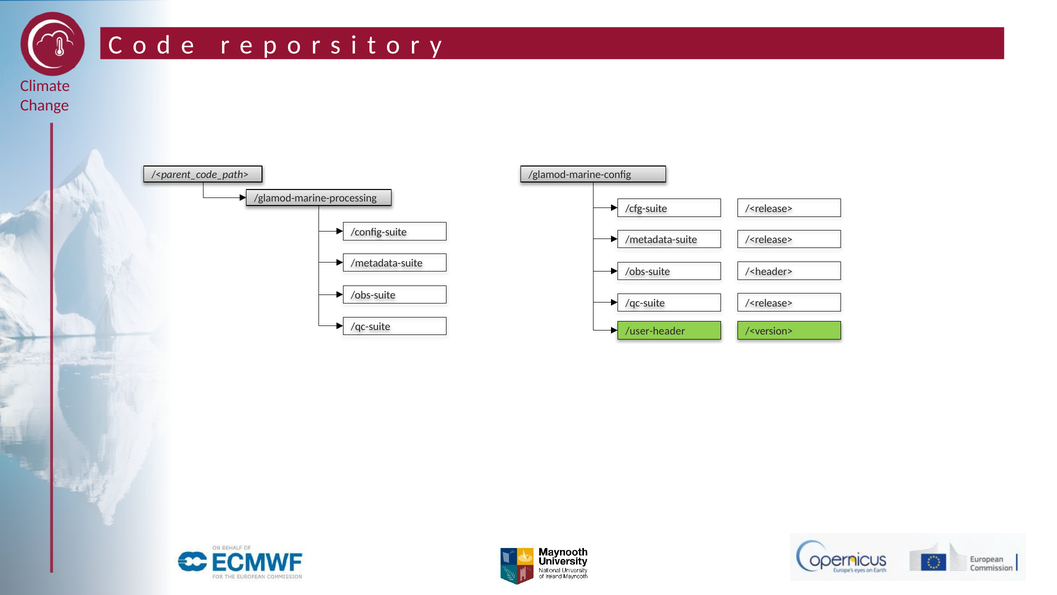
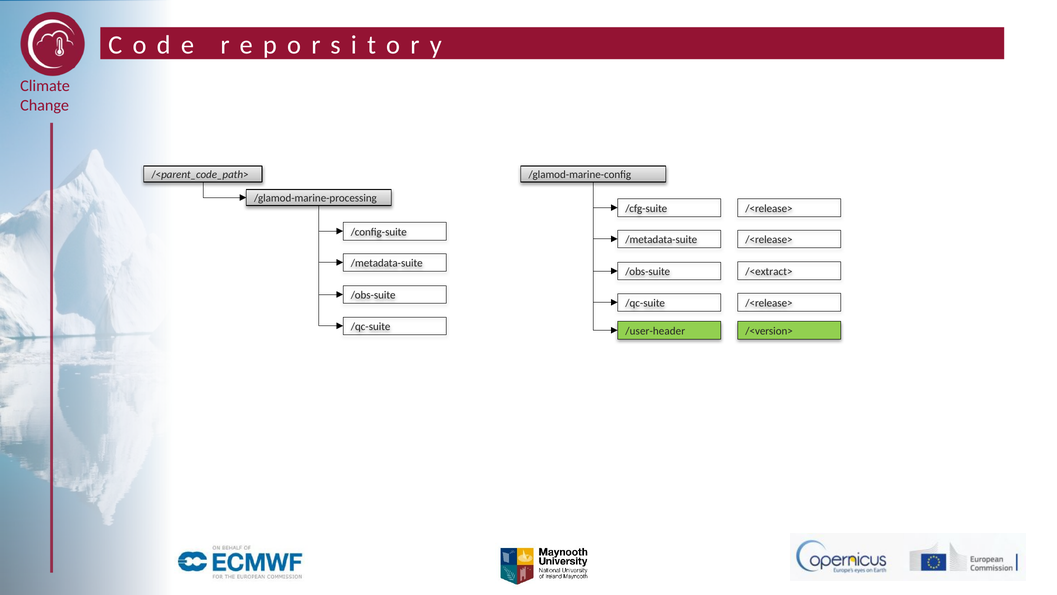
/<header>: /<header> -> /<extract> (769, 271)
